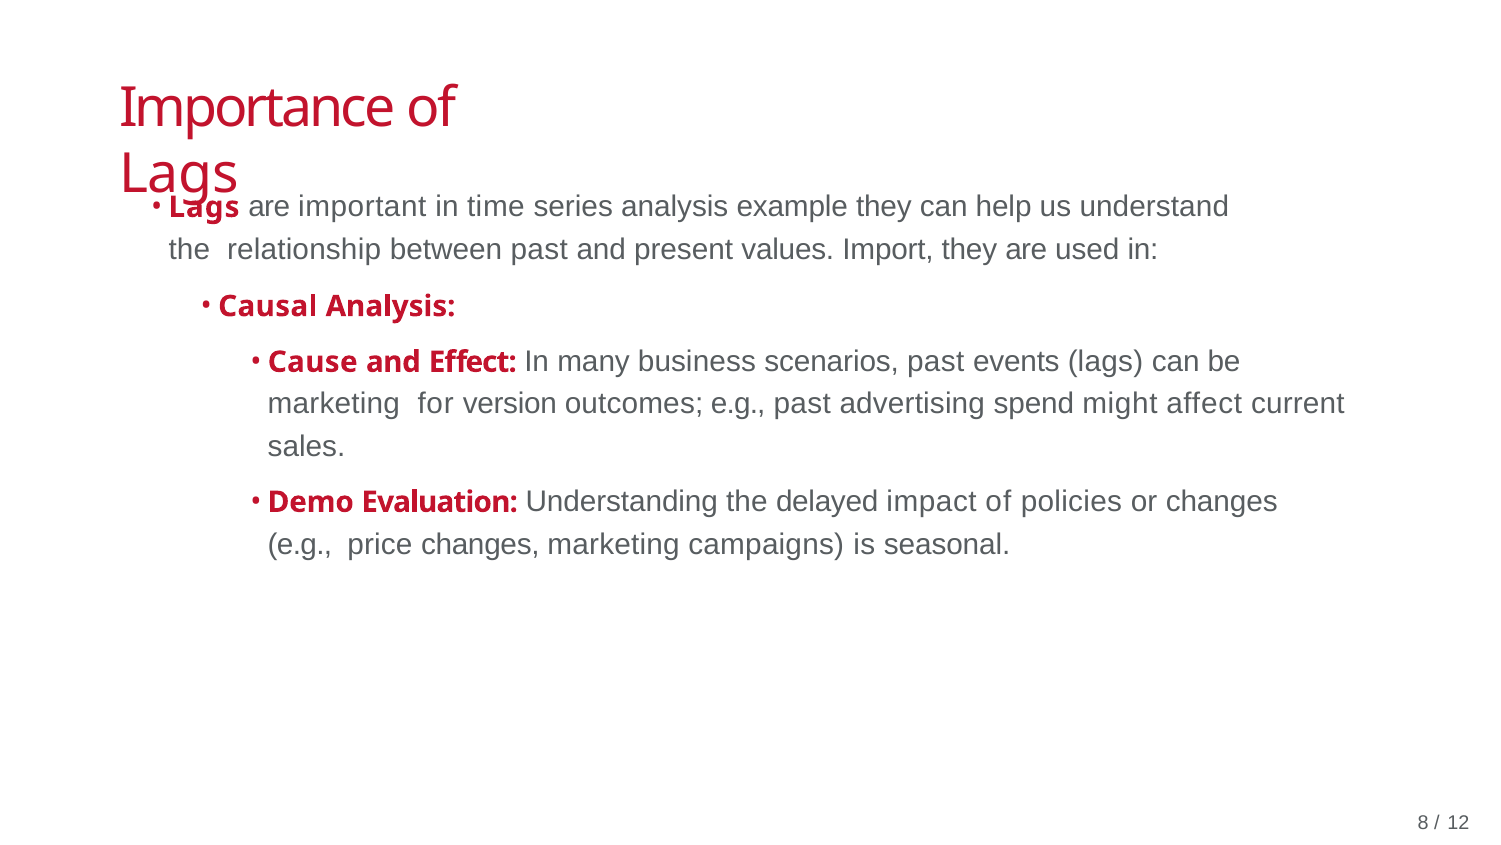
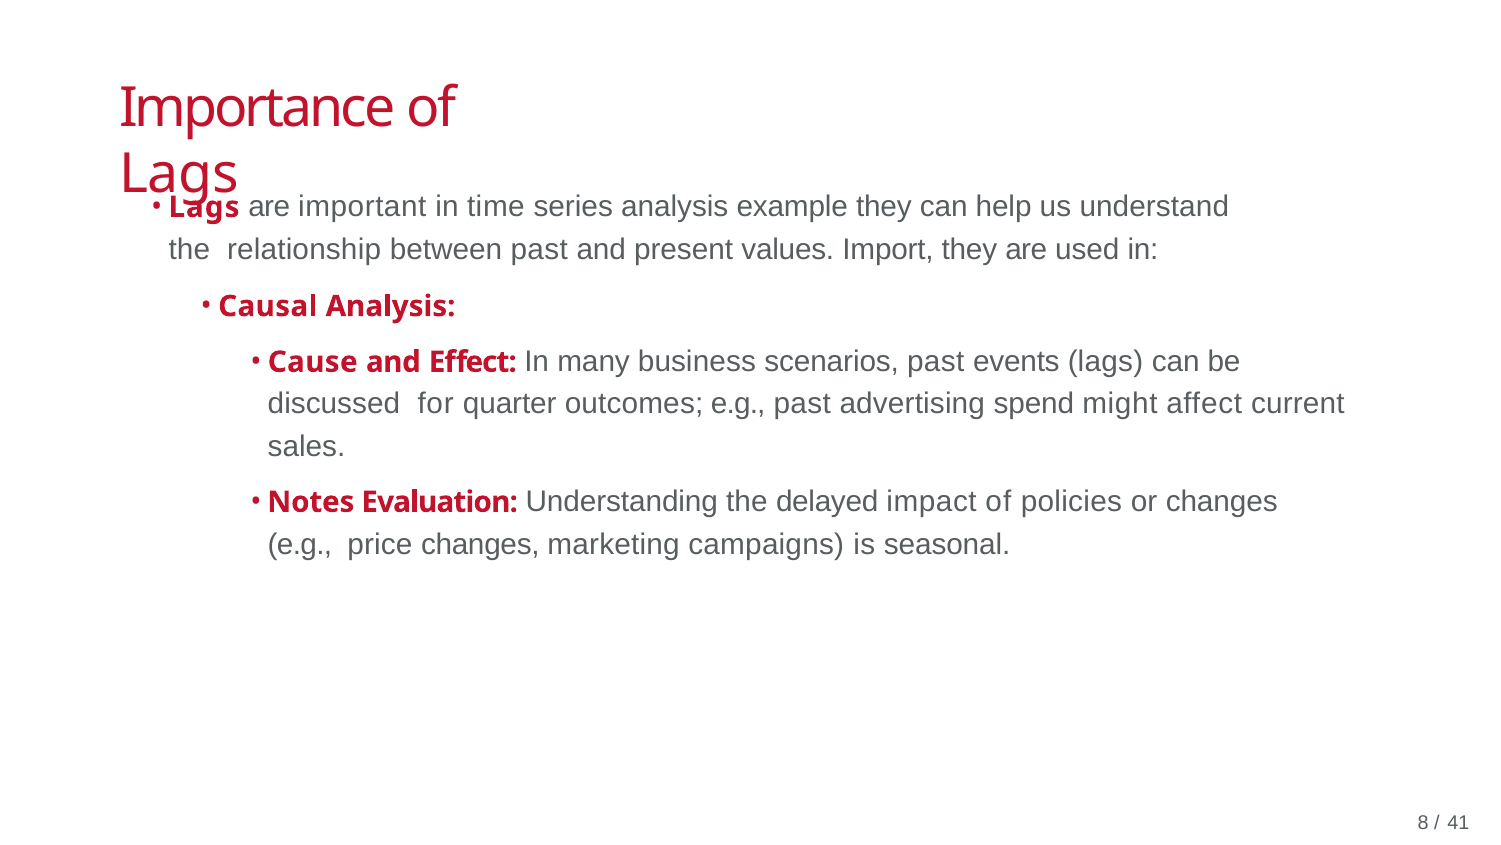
marketing: marketing -> discussed (334, 404)
version: version -> quarter (510, 404)
Demo: Demo -> Notes (311, 502)
12: 12 -> 41 (1458, 823)
